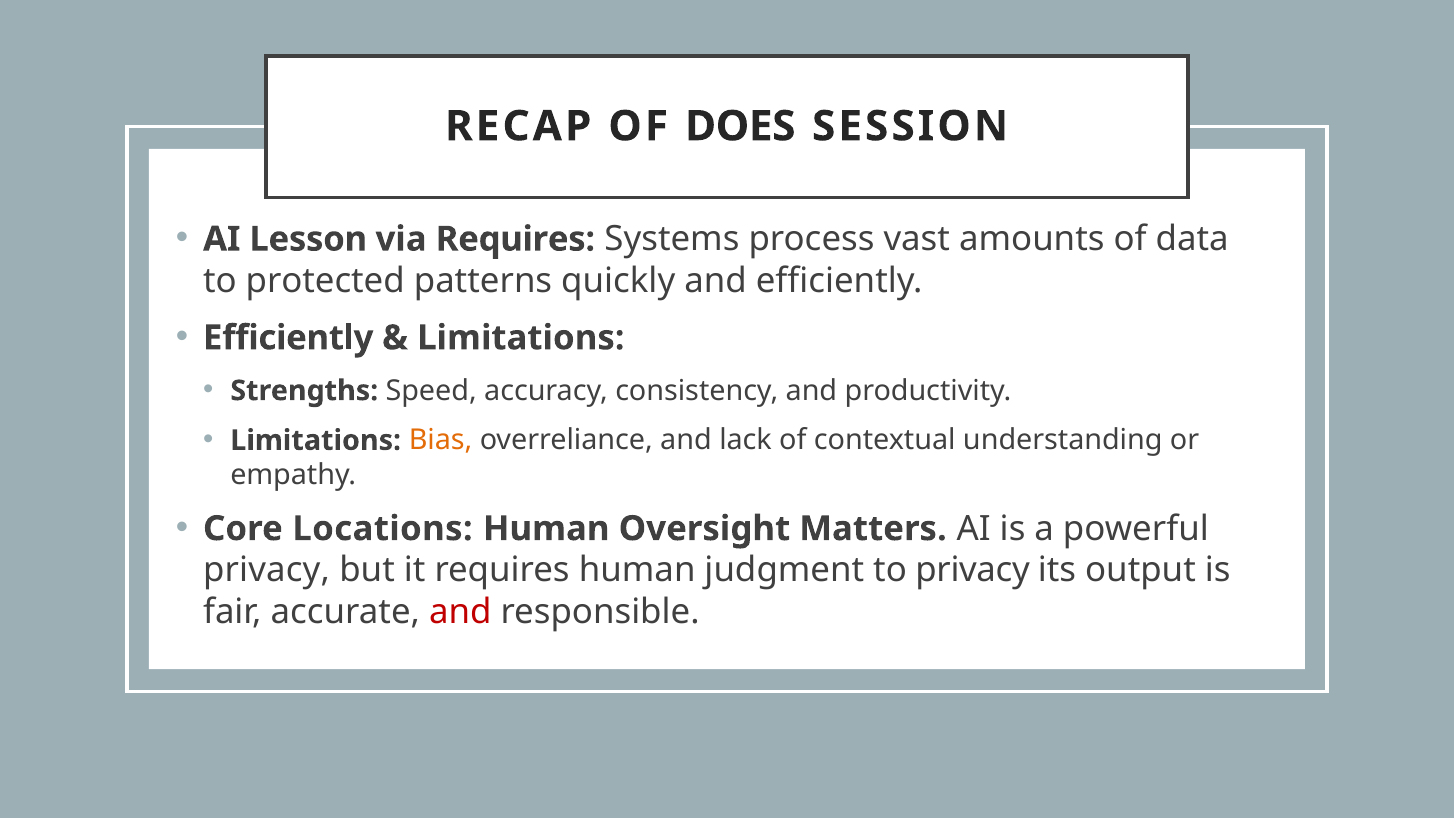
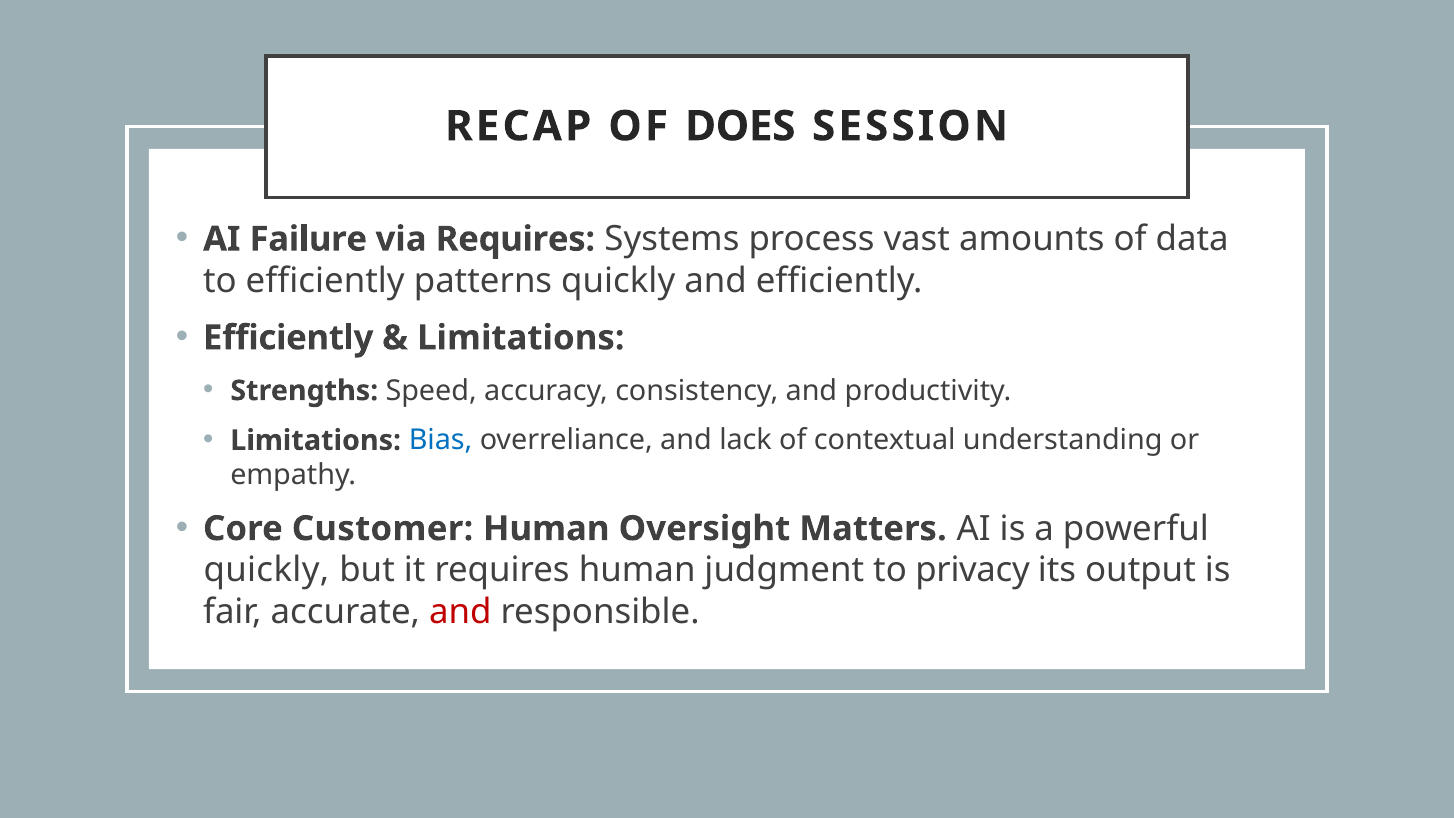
Lesson: Lesson -> Failure (308, 239)
to protected: protected -> efficiently (325, 281)
Bias colour: orange -> blue (441, 440)
Locations: Locations -> Customer (383, 529)
privacy: privacy -> quickly (266, 570)
